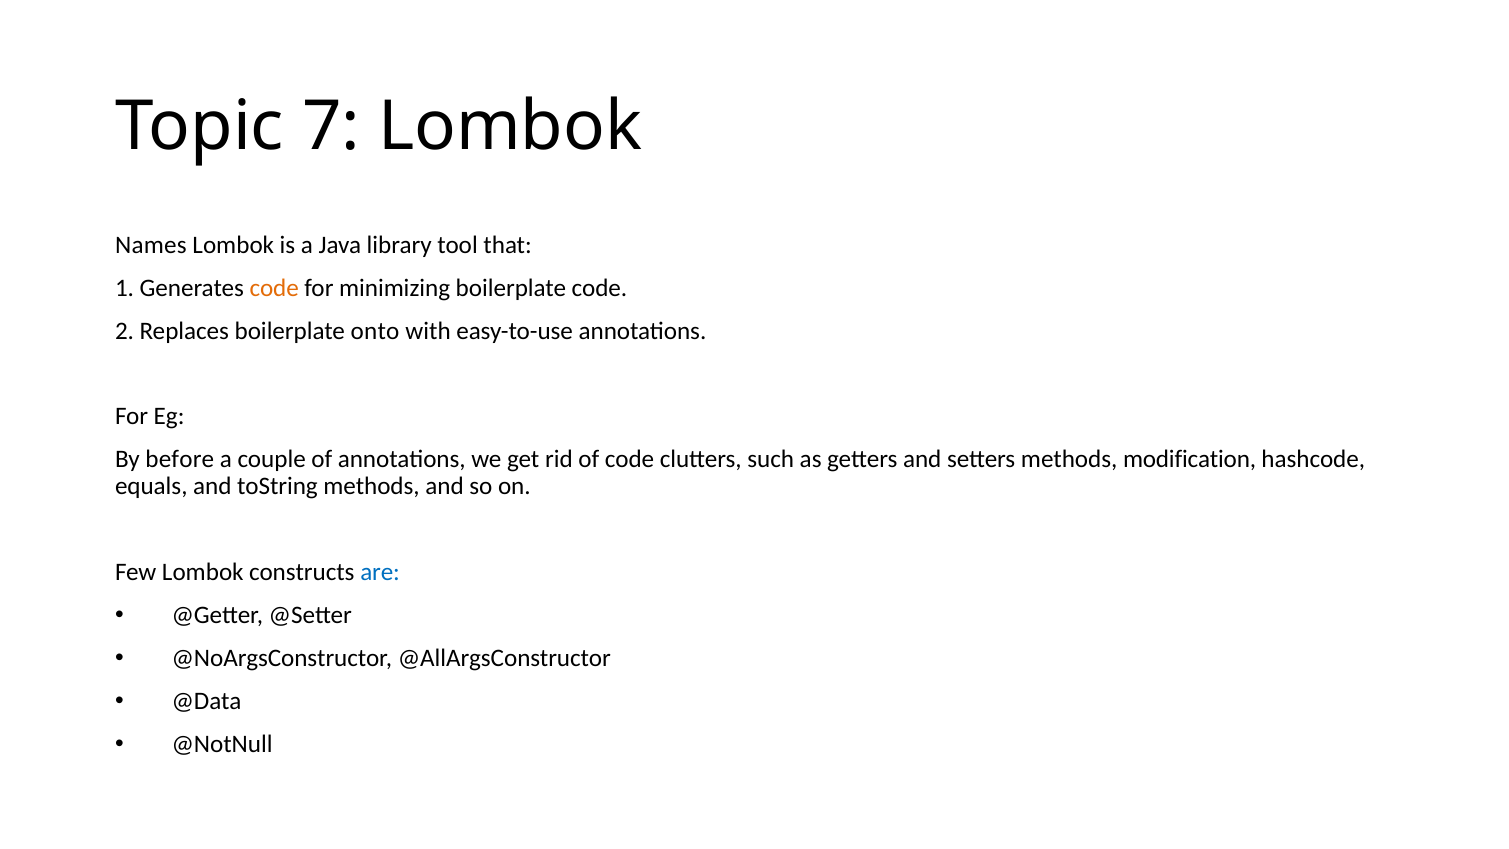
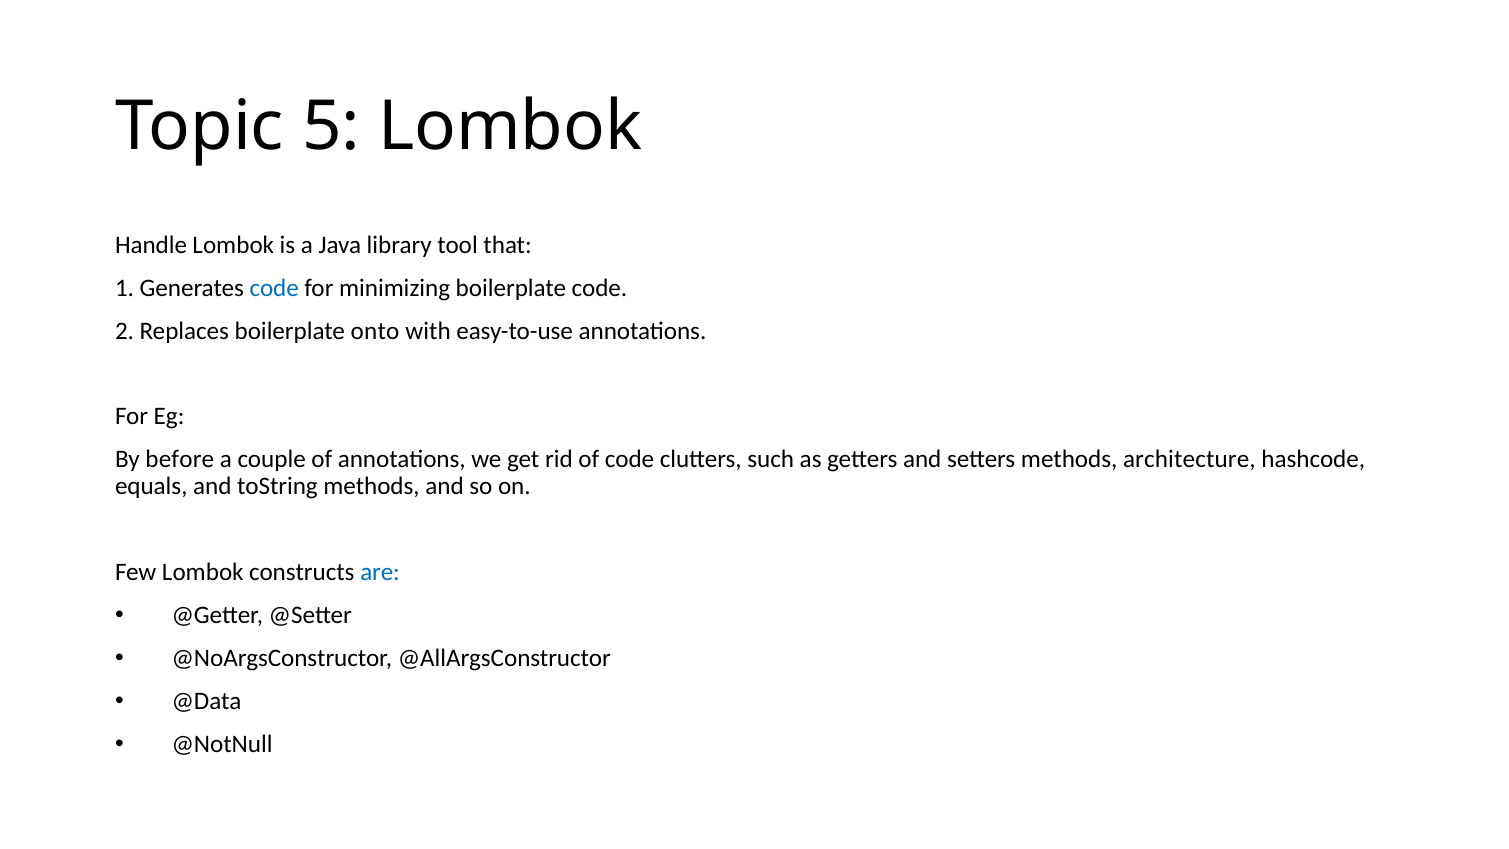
7: 7 -> 5 (331, 127)
Names: Names -> Handle (151, 245)
code colour: orange -> blue (274, 288)
modification: modification -> architecture (1189, 459)
